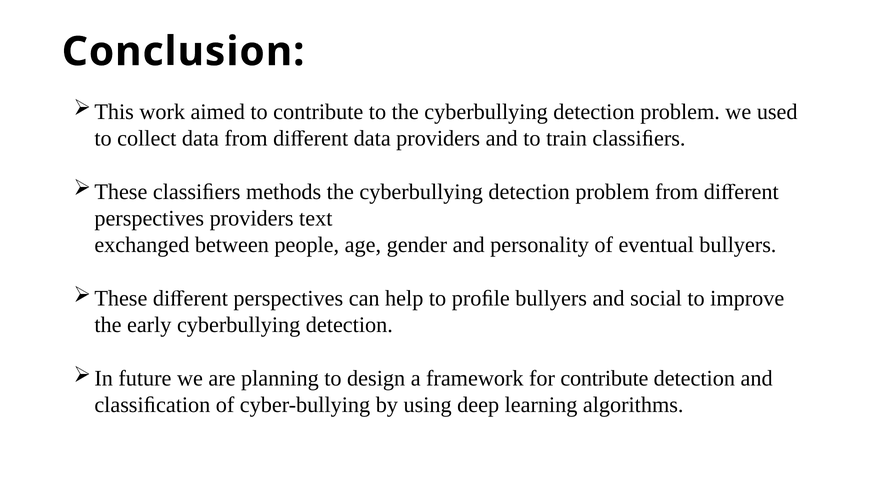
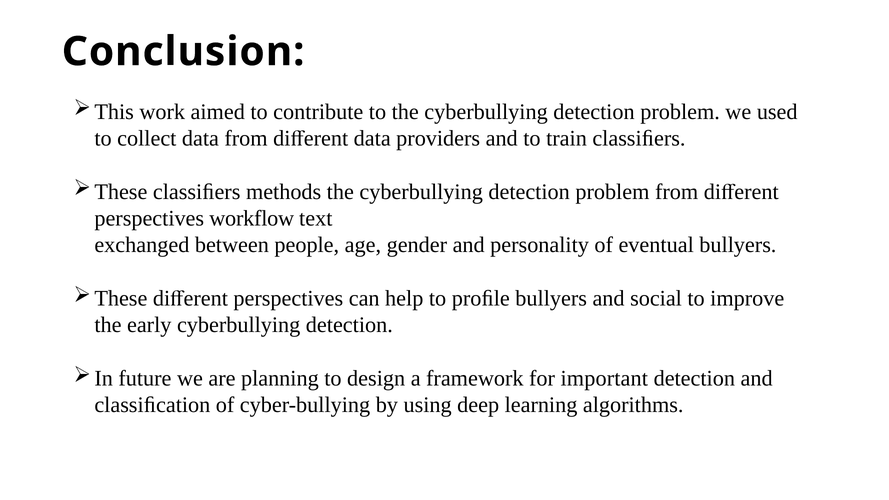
perspectives providers: providers -> workflow (252, 218)
for contribute: contribute -> important (604, 378)
